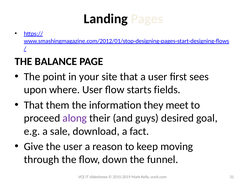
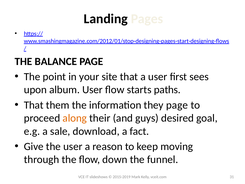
where: where -> album (65, 90)
fields: fields -> paths (167, 90)
they meet: meet -> page (177, 105)
along colour: purple -> orange (75, 118)
